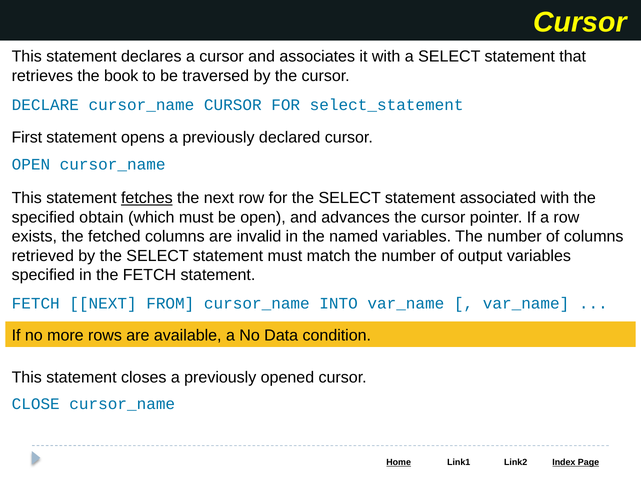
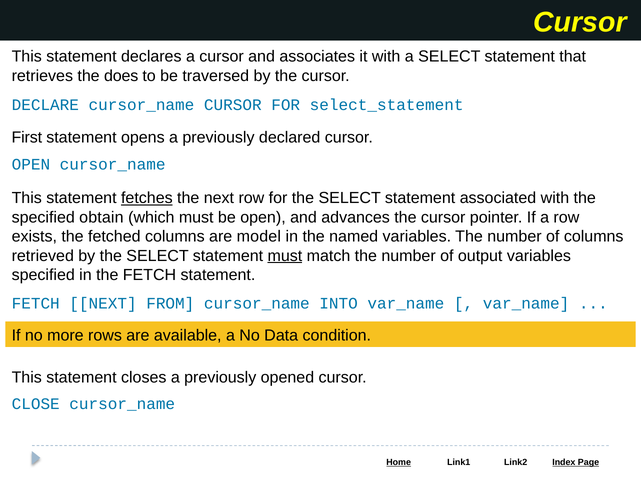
book: book -> does (121, 76)
invalid: invalid -> model (259, 236)
must underline: none -> present (285, 256)
